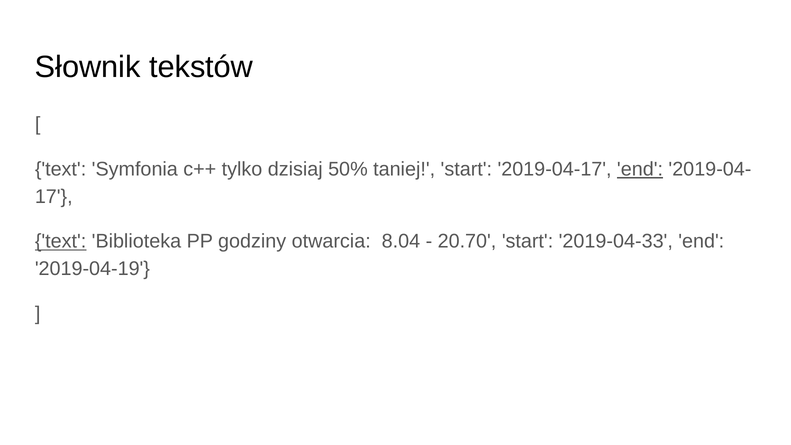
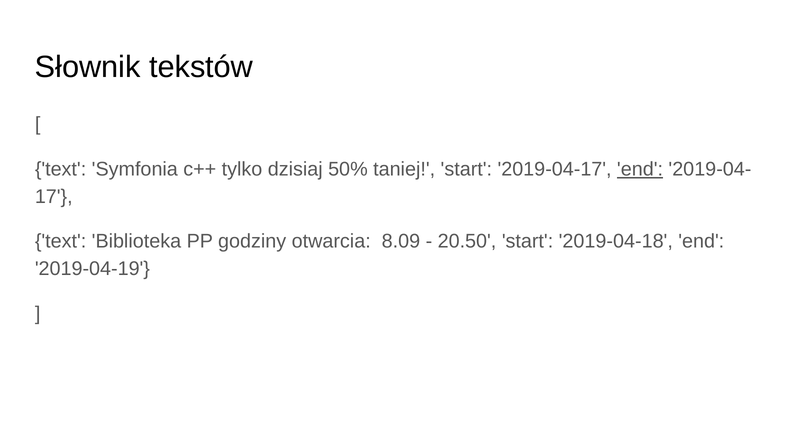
text underline: present -> none (61, 241)
8.04: 8.04 -> 8.09 (401, 241)
20.70: 20.70 -> 20.50 (467, 241)
2019-04-33: 2019-04-33 -> 2019-04-18 (616, 241)
